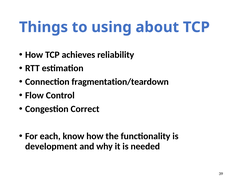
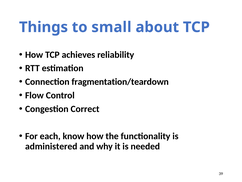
using: using -> small (111, 27)
development: development -> administered (51, 146)
